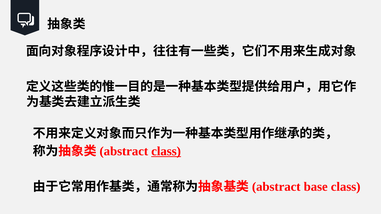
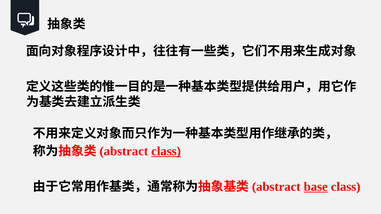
base underline: none -> present (316, 187)
